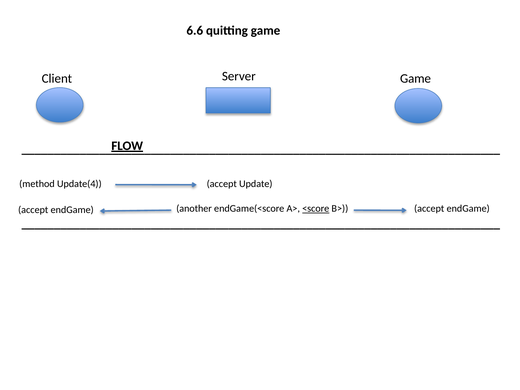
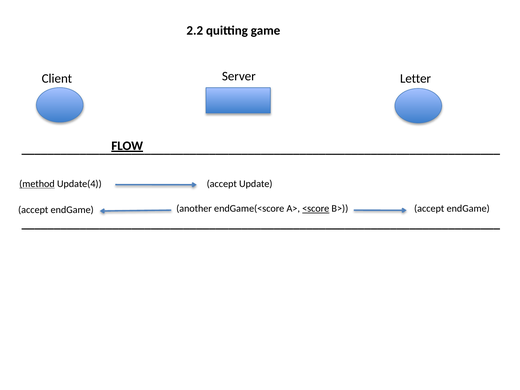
6.6: 6.6 -> 2.2 (195, 31)
Client Game: Game -> Letter (415, 79)
method underline: none -> present (37, 184)
